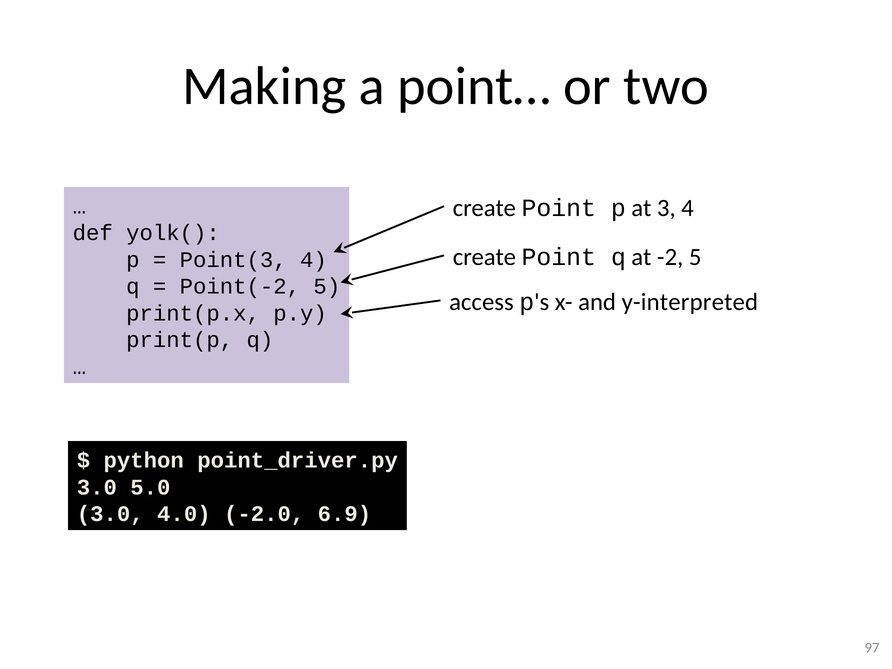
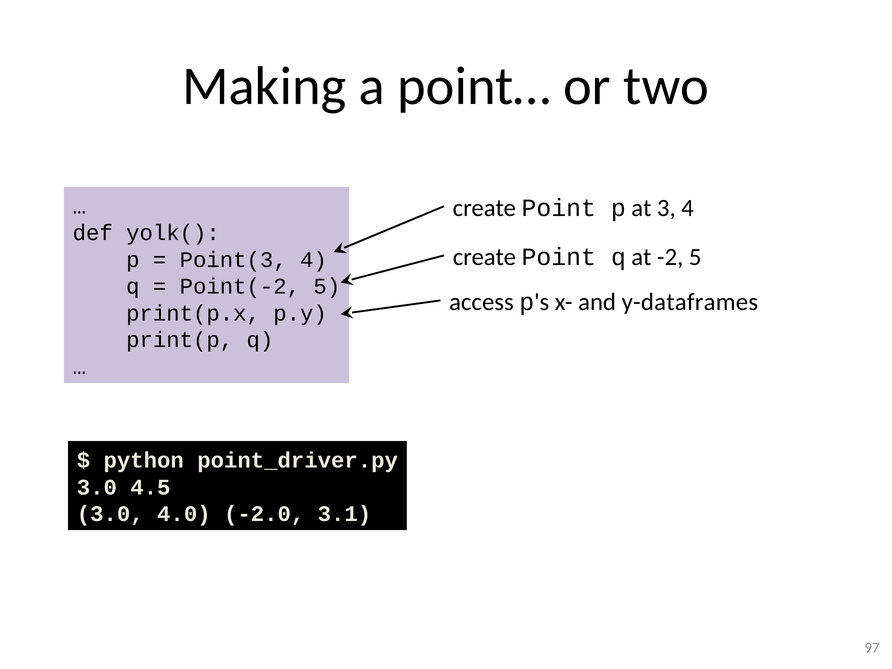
y-interpreted: y-interpreted -> y-dataframes (690, 302)
5.0: 5.0 -> 4.5 (150, 487)
6.9: 6.9 -> 3.1 (344, 514)
